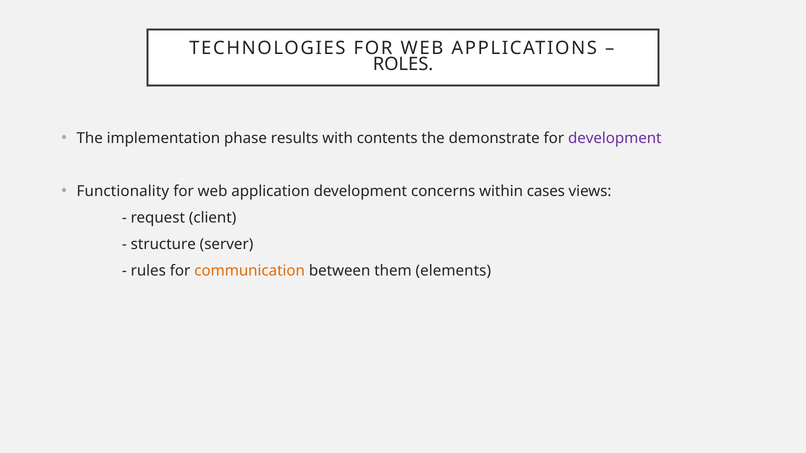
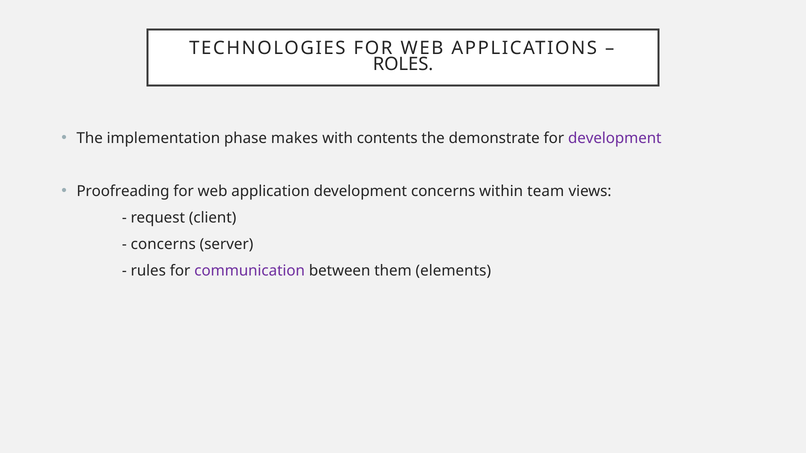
results: results -> makes (295, 138)
Functionality: Functionality -> Proofreading (123, 191)
cases: cases -> team (546, 191)
structure: structure -> concerns (163, 244)
communication colour: orange -> purple (250, 271)
